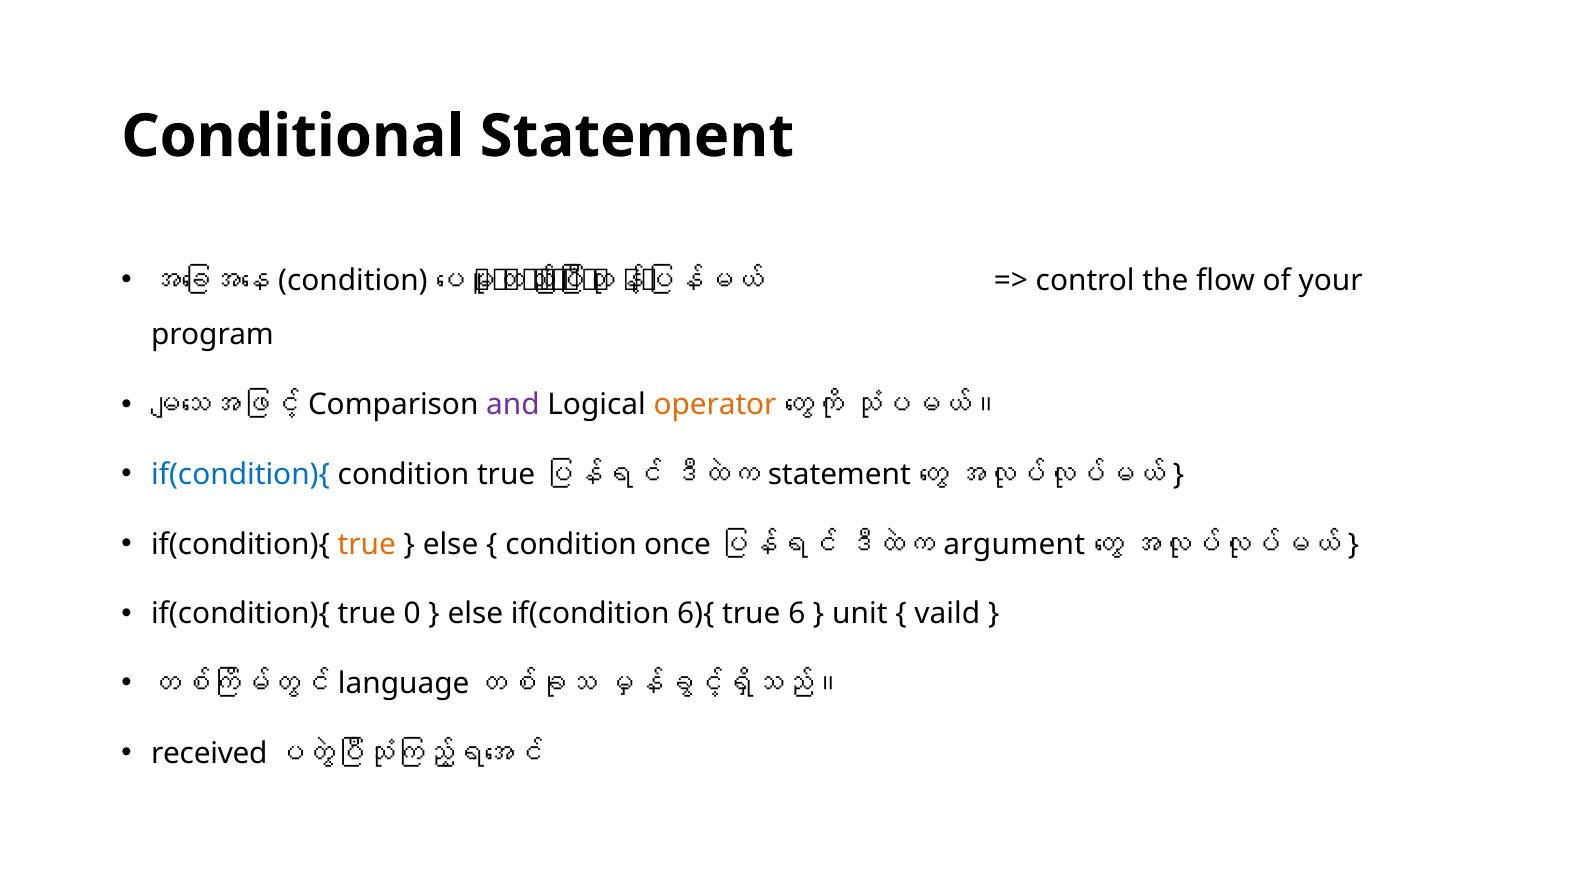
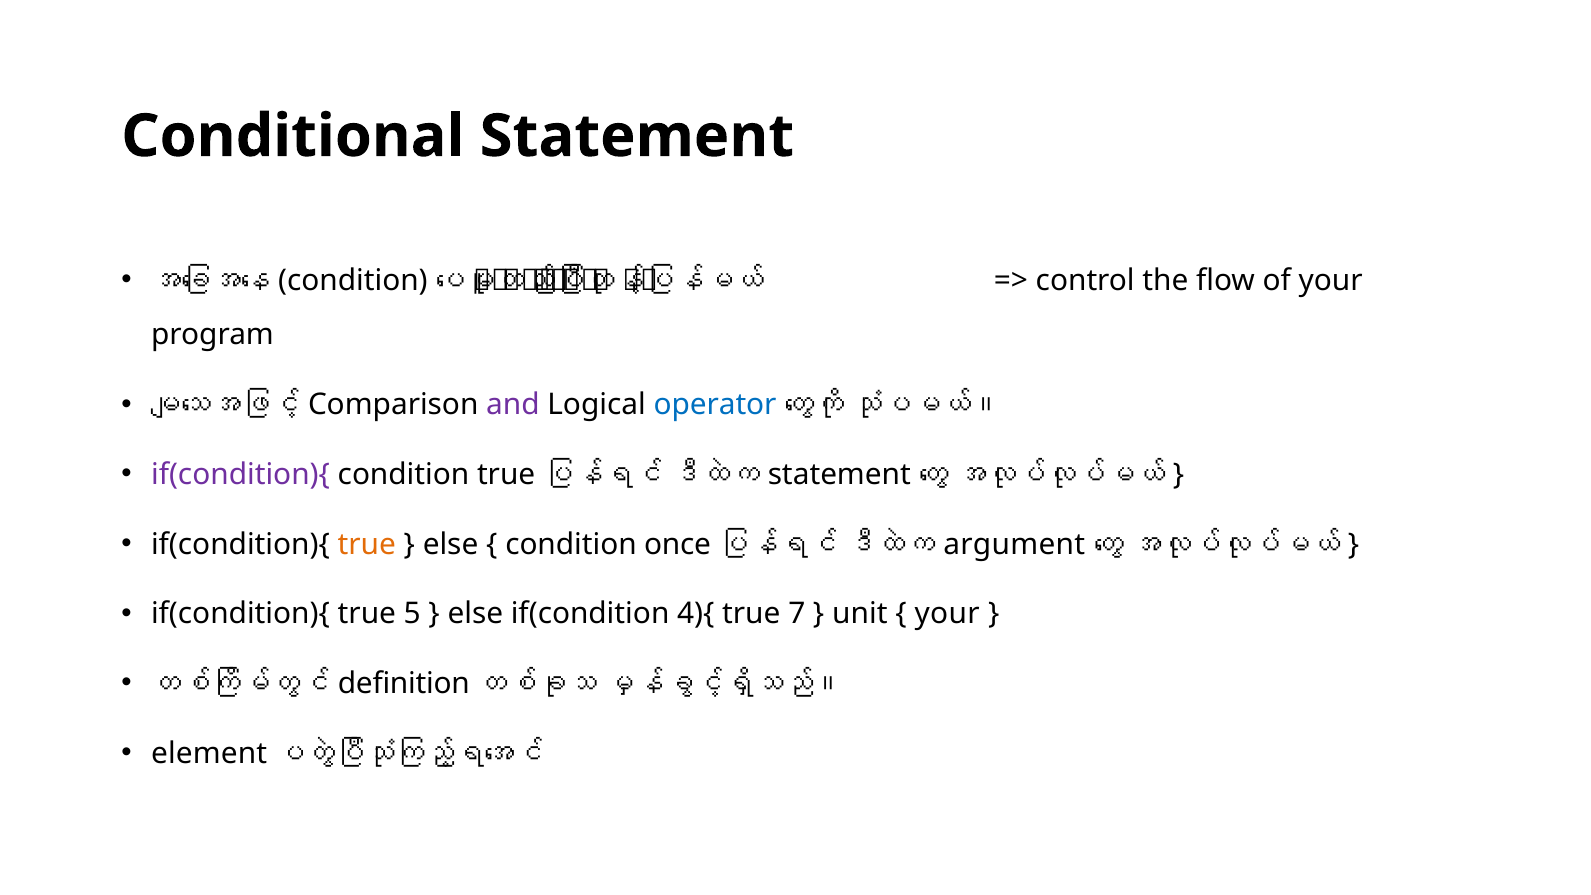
operator colour: orange -> blue (715, 405)
if(condition){ colour: blue -> purple (241, 474)
0: 0 -> 5 (412, 614)
6){: 6){ -> 4){ (696, 614)
6: 6 -> 7 (797, 614)
vaild: vaild -> your (947, 614)
language: language -> definition (404, 683)
received: received -> element (209, 753)
